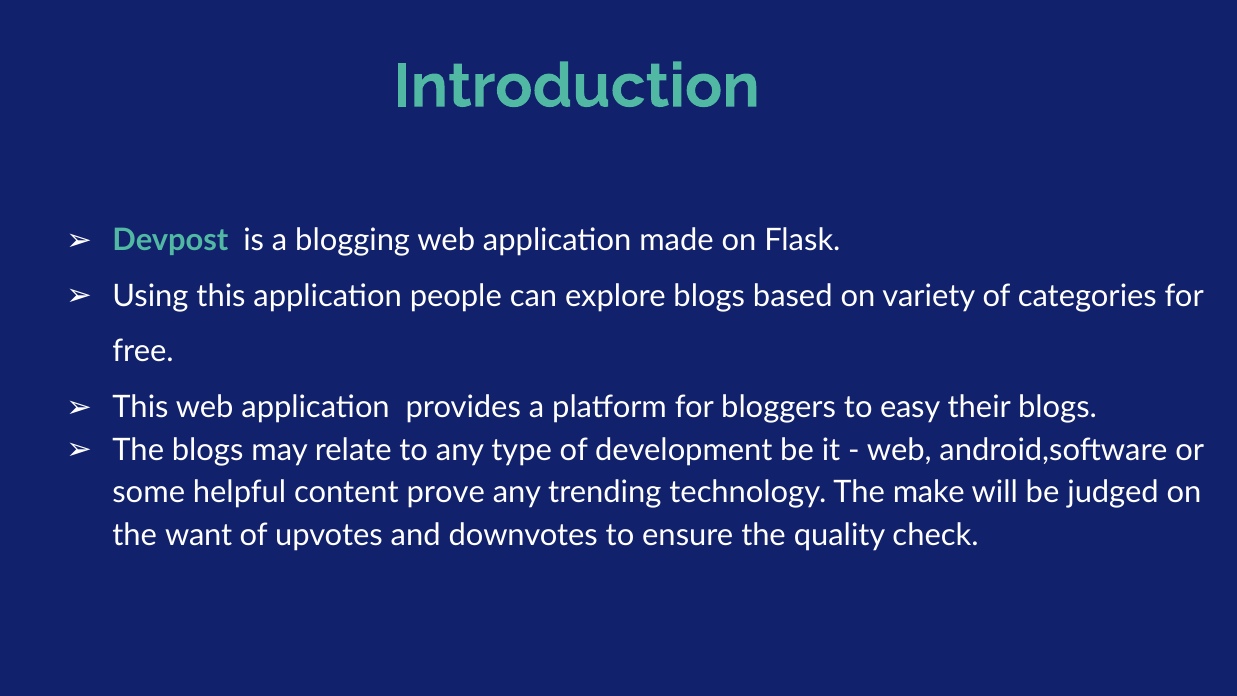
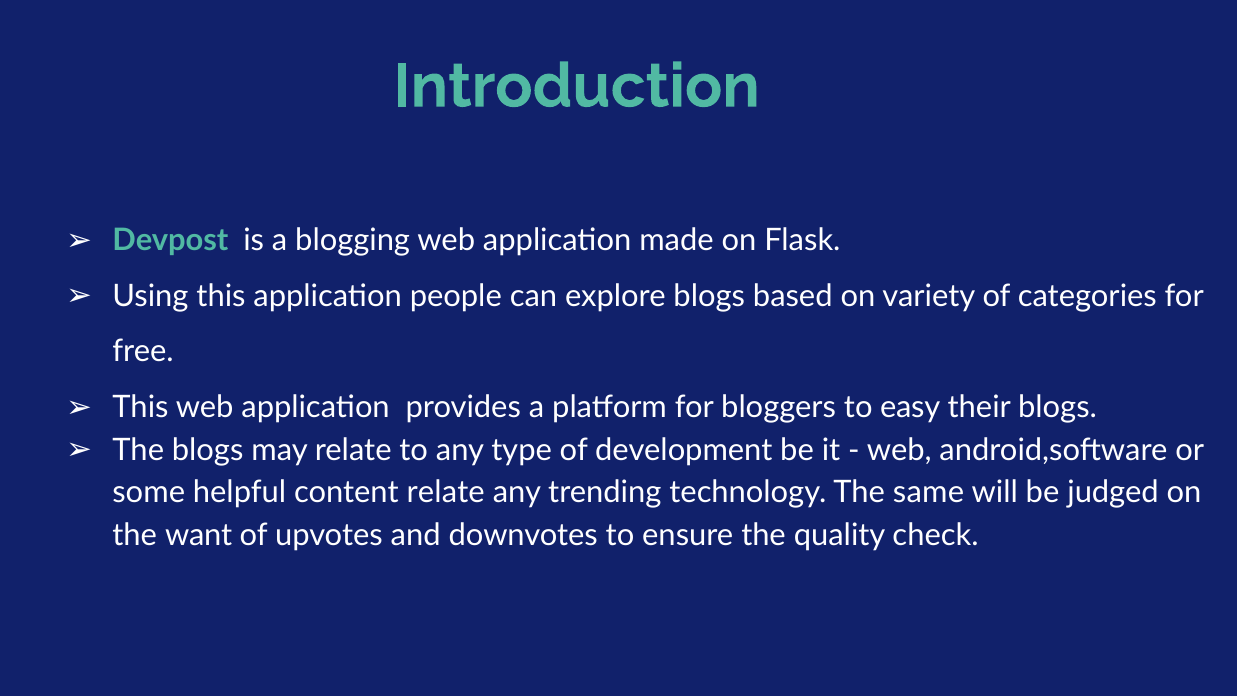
content prove: prove -> relate (446, 493)
make: make -> same (929, 493)
